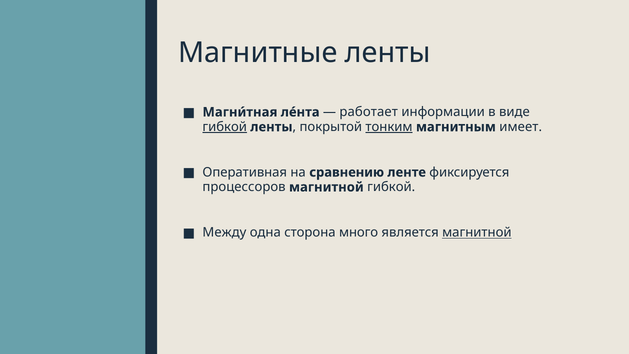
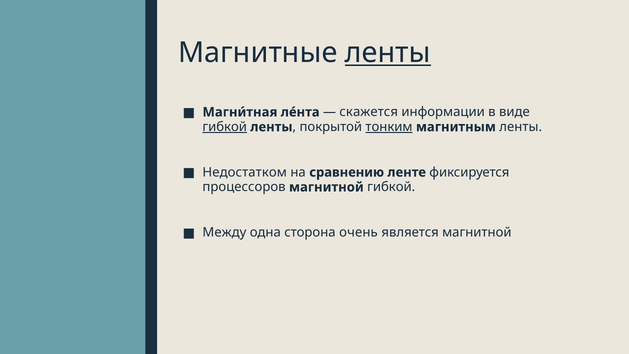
ленты underline: none -> present (388, 53)
работает: работает -> скажется (369, 112)
магнитным имеет: имеет -> ленты (521, 127)
Оперативная: Оперативная -> Недостатком (245, 172)
много: много -> очень (358, 232)
магнитной underline: present -> none (477, 232)
